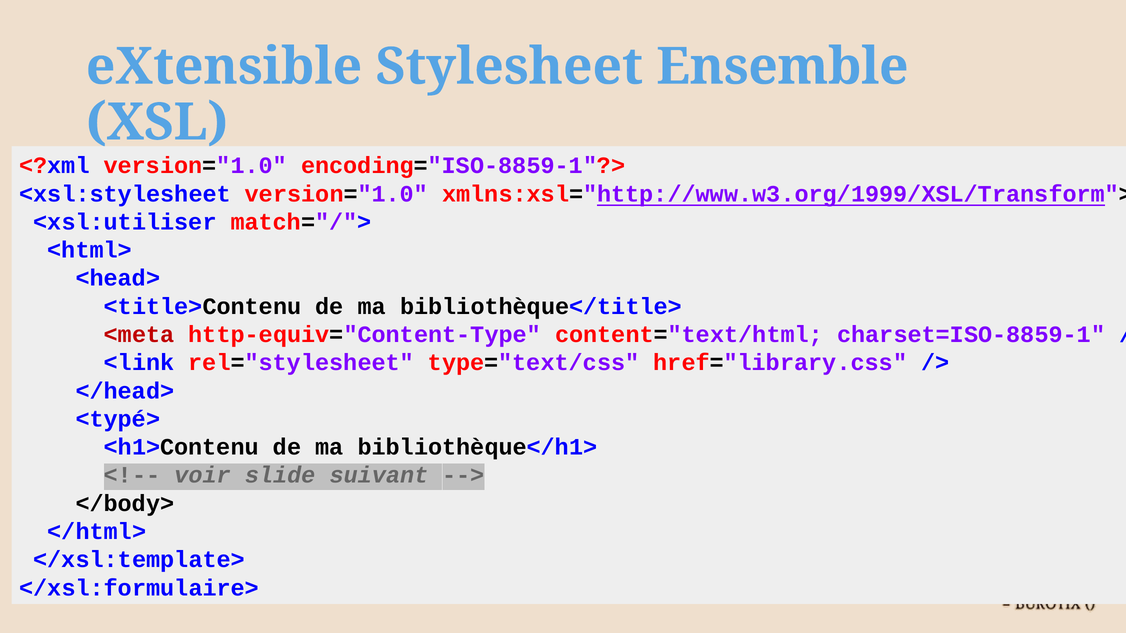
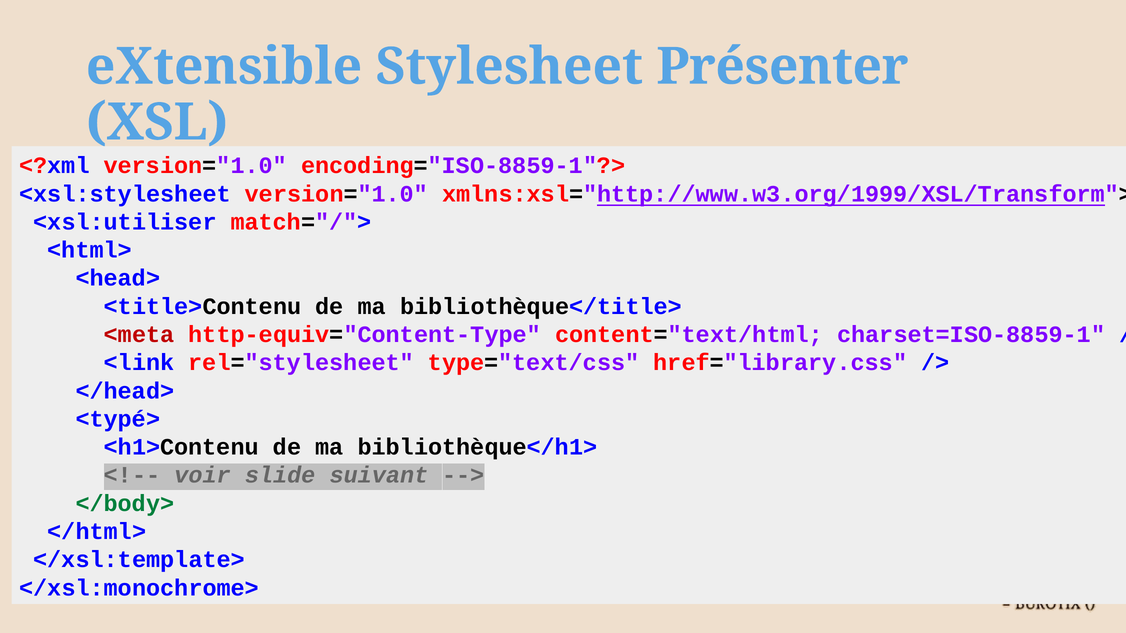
Ensemble: Ensemble -> Présenter (782, 67)
</body> colour: black -> green (125, 504)
</xsl:formulaire>: </xsl:formulaire> -> </xsl:monochrome> (139, 588)
